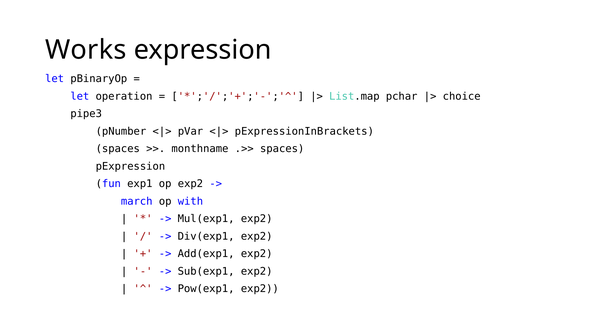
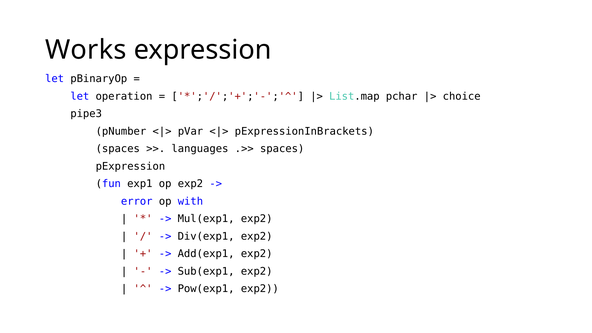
monthname: monthname -> languages (200, 149)
march: march -> error (137, 201)
